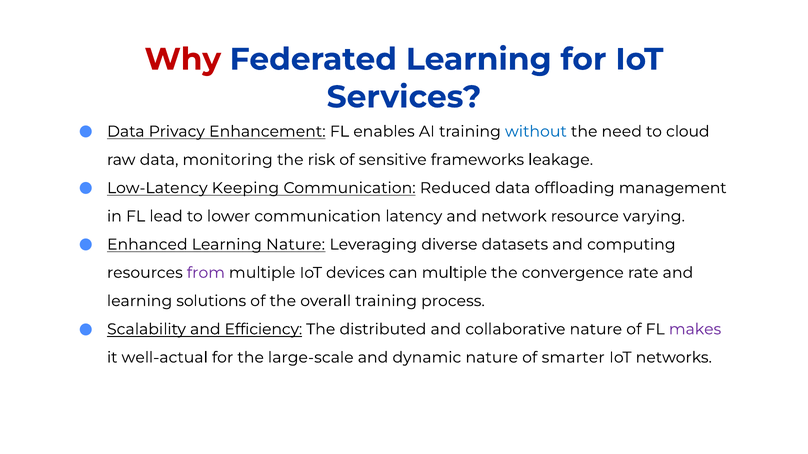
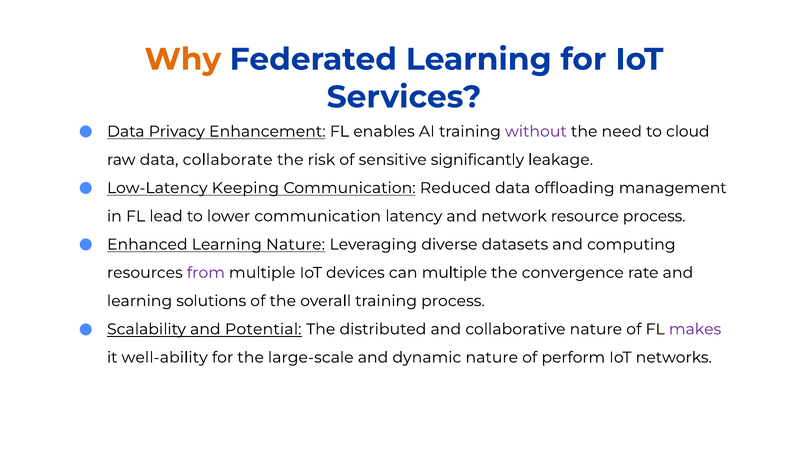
Why colour: red -> orange (183, 59)
without colour: blue -> purple (536, 132)
monitoring: monitoring -> collaborate (228, 160)
frameworks: frameworks -> significantly (477, 160)
resource varying: varying -> process (654, 216)
Efficiency: Efficiency -> Potential (263, 330)
well-actual: well-actual -> well-ability (165, 358)
smarter: smarter -> perform (573, 358)
